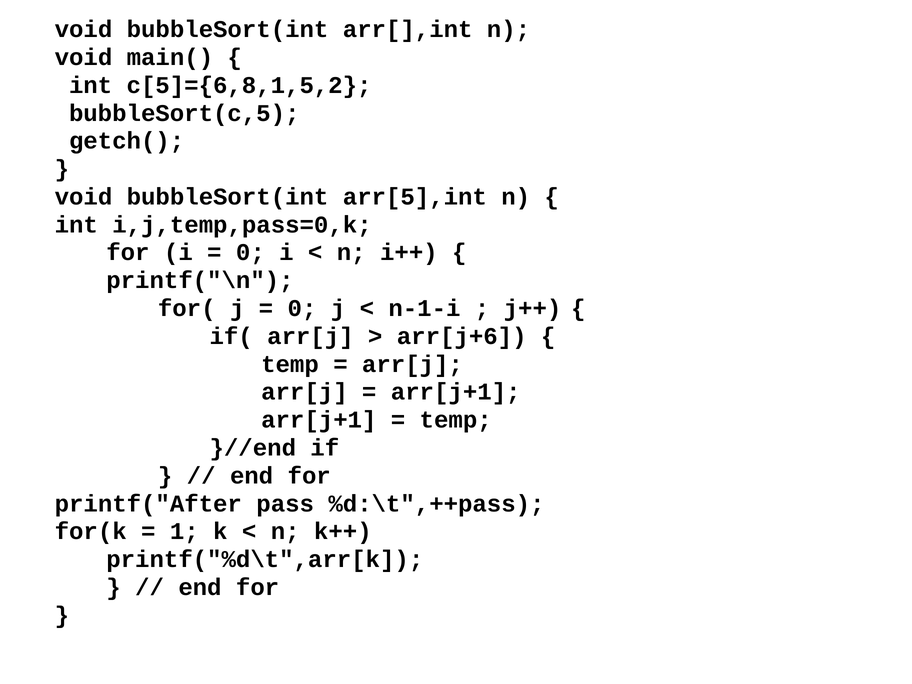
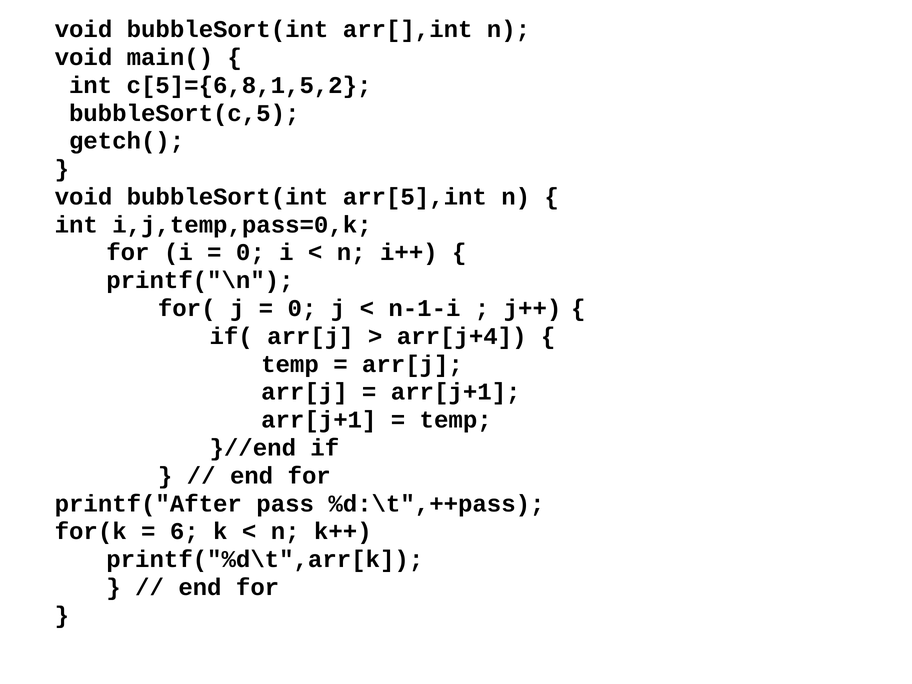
arr[j+6: arr[j+6 -> arr[j+4 (462, 336)
1: 1 -> 6 (184, 532)
